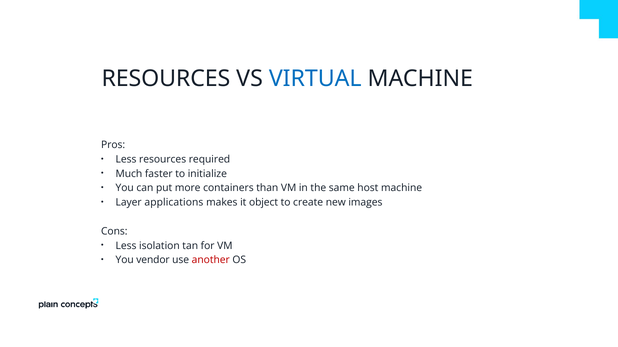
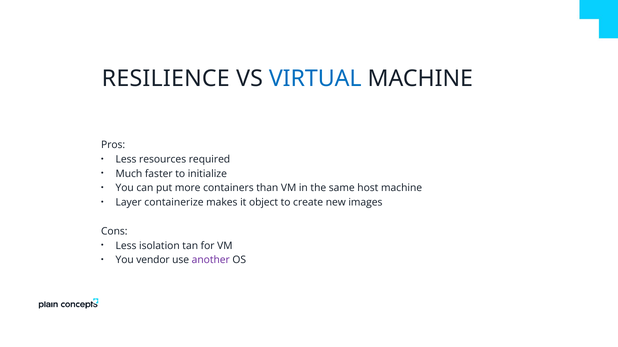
RESOURCES: RESOURCES -> RESILIENCE (166, 79)
applications: applications -> containerize (174, 203)
another colour: red -> purple (211, 260)
